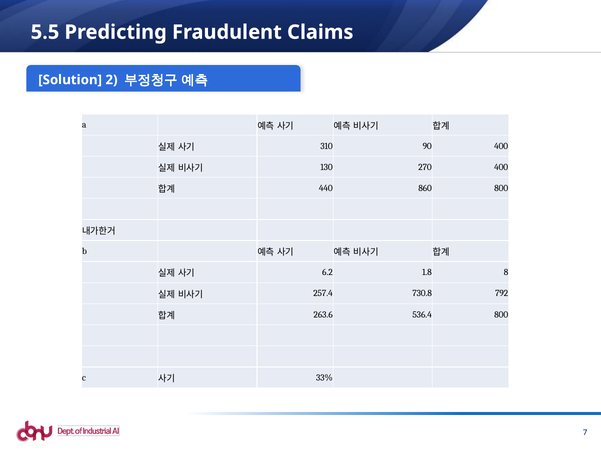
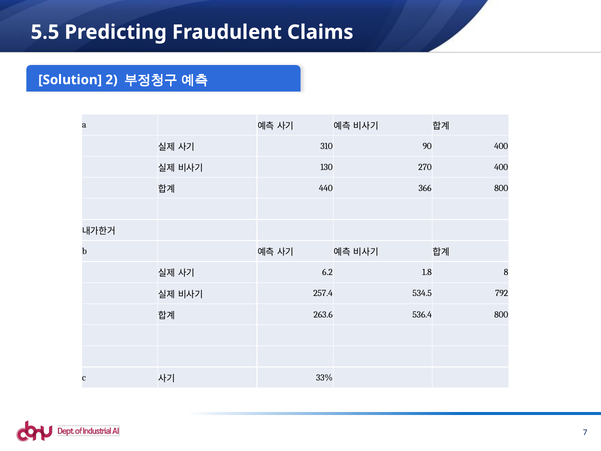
860: 860 -> 366 (425, 188)
730.8: 730.8 -> 534.5 (422, 293)
